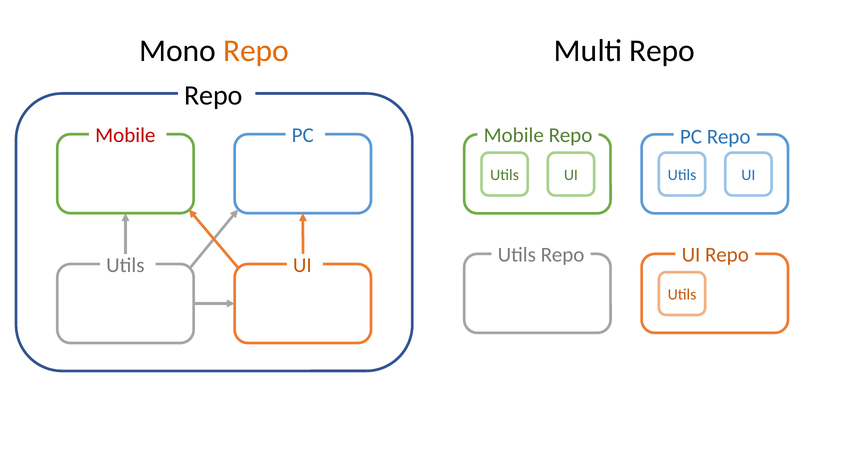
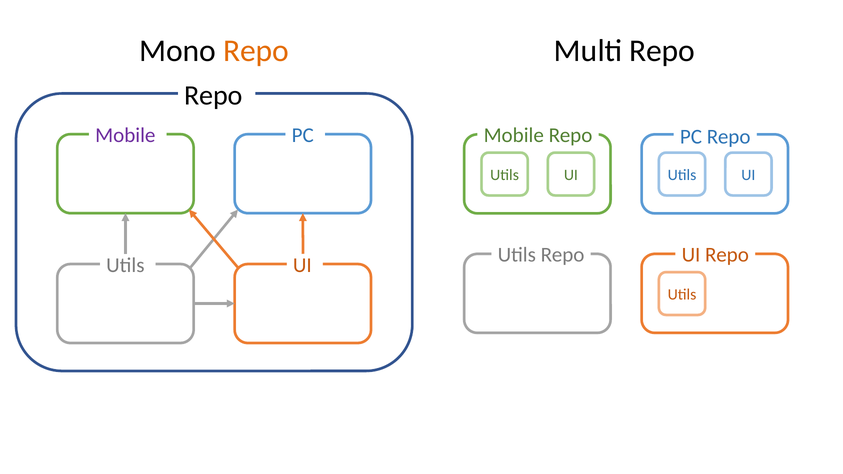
Mobile colour: red -> purple (125, 135)
